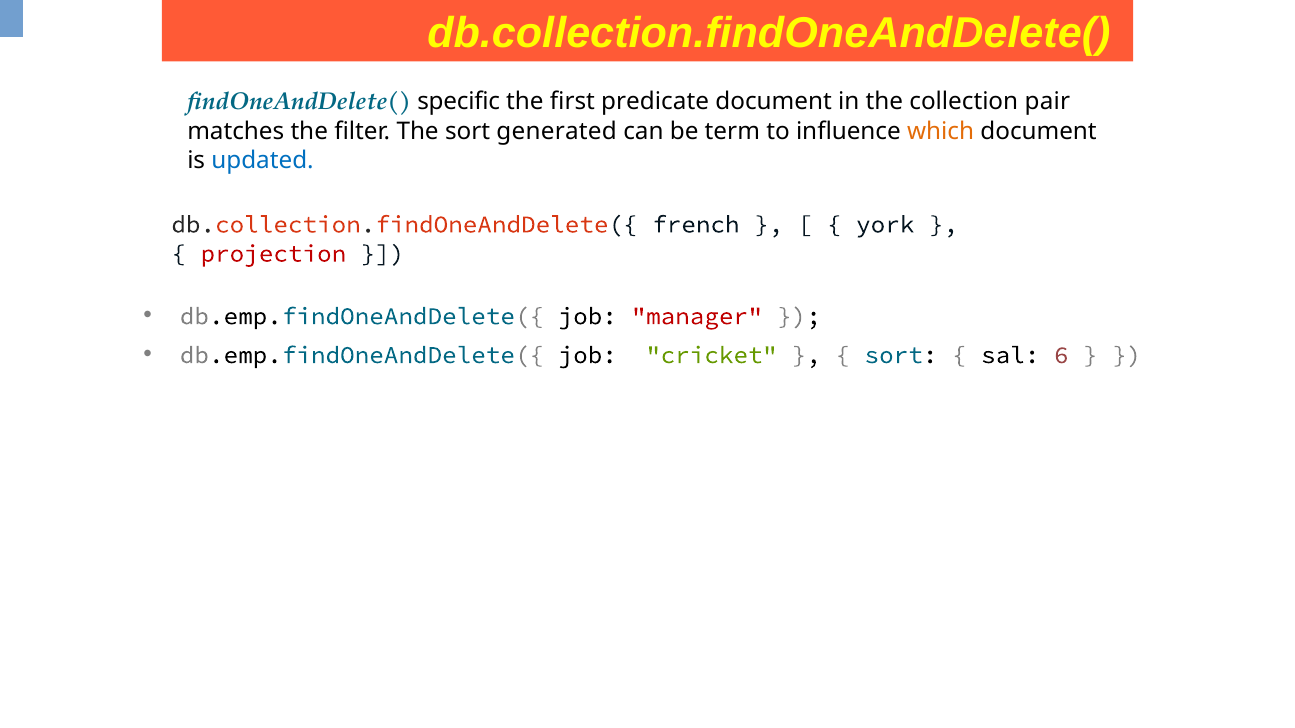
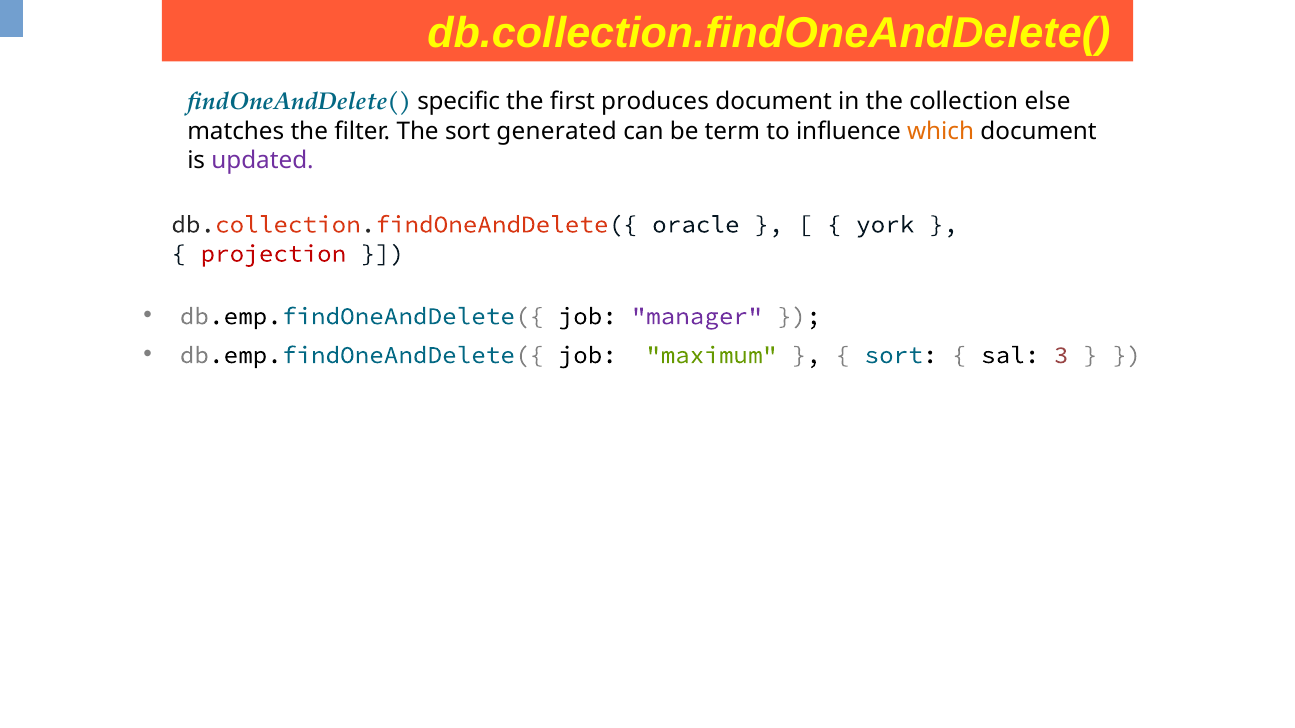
predicate: predicate -> produces (655, 102)
pair: pair -> else (1047, 102)
updated colour: blue -> purple (263, 160)
french: french -> oracle (696, 225)
manager colour: red -> purple (697, 316)
cricket: cricket -> maximum (712, 355)
6: 6 -> 3 (1061, 355)
